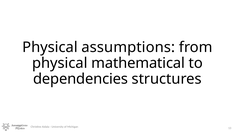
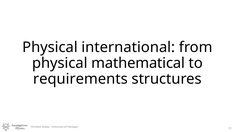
assumptions: assumptions -> international (128, 47)
dependencies: dependencies -> requirements (80, 79)
